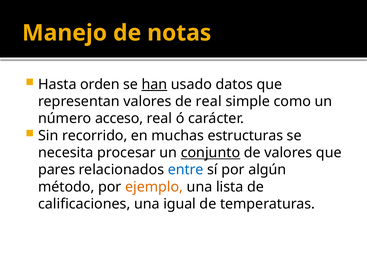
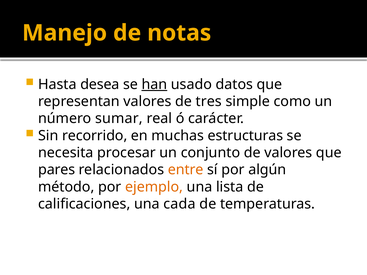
orden: orden -> desea (100, 84)
de real: real -> tres (209, 102)
acceso: acceso -> sumar (119, 119)
conjunto underline: present -> none (210, 153)
entre colour: blue -> orange (186, 170)
igual: igual -> cada (180, 204)
